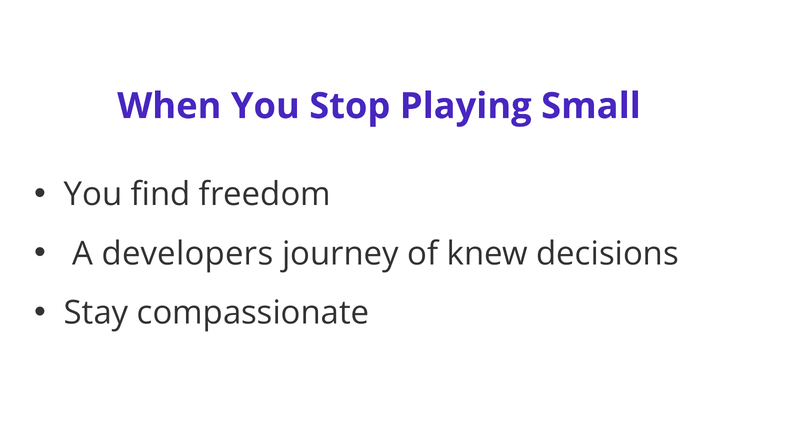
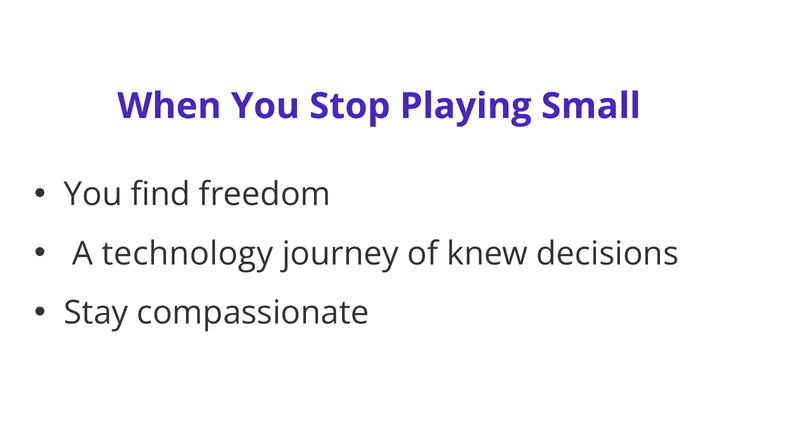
developers: developers -> technology (187, 254)
